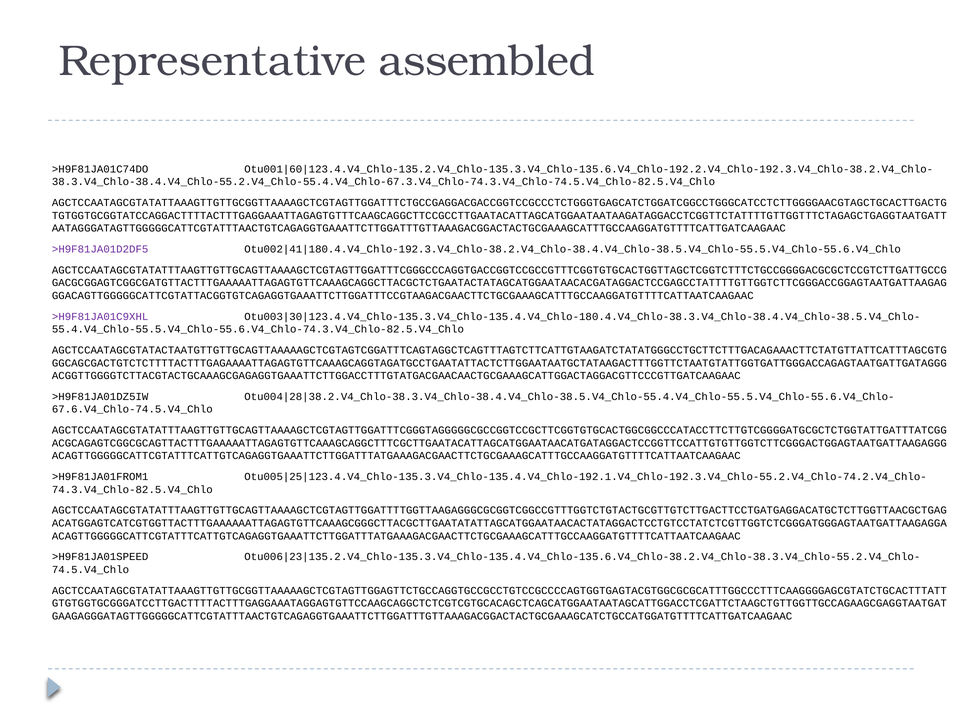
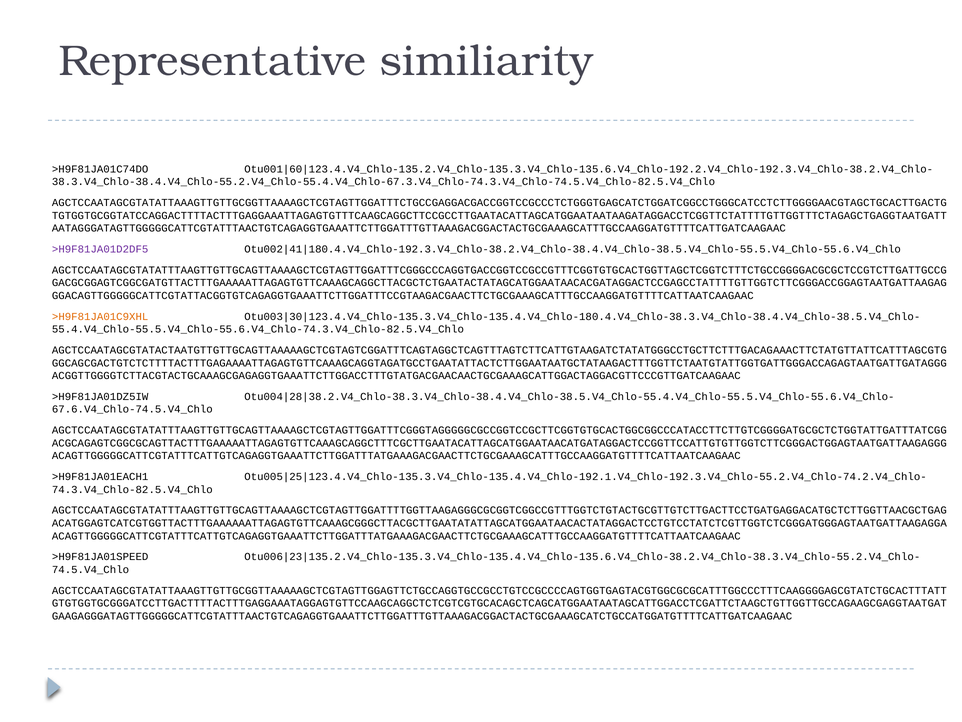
assembled: assembled -> similiarity (487, 61)
>H9F81JA01C9XHL colour: purple -> orange (100, 316)
>H9F81JA01FROM1: >H9F81JA01FROM1 -> >H9F81JA01EACH1 (100, 476)
